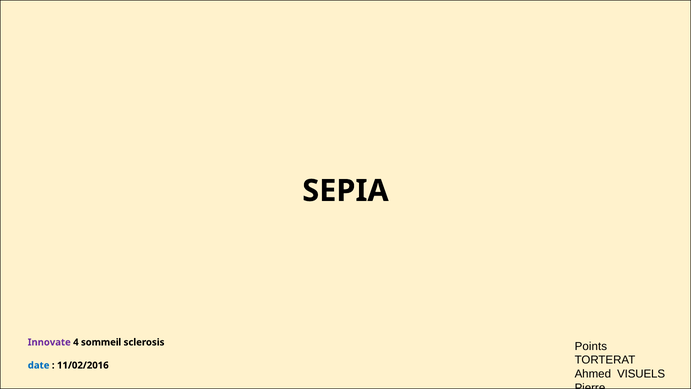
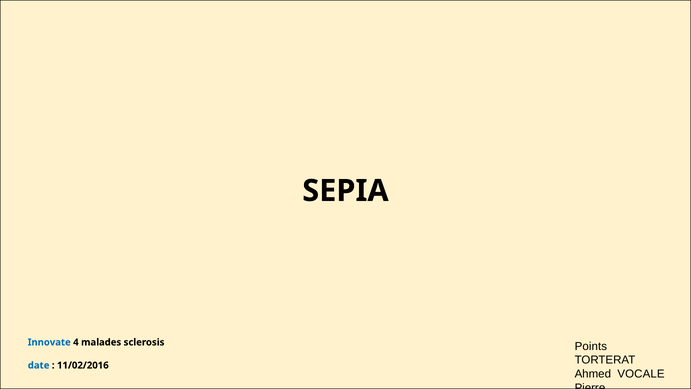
Innovate colour: purple -> blue (49, 342)
sommeil: sommeil -> malades (101, 342)
VISUELS: VISUELS -> VOCALE (641, 374)
